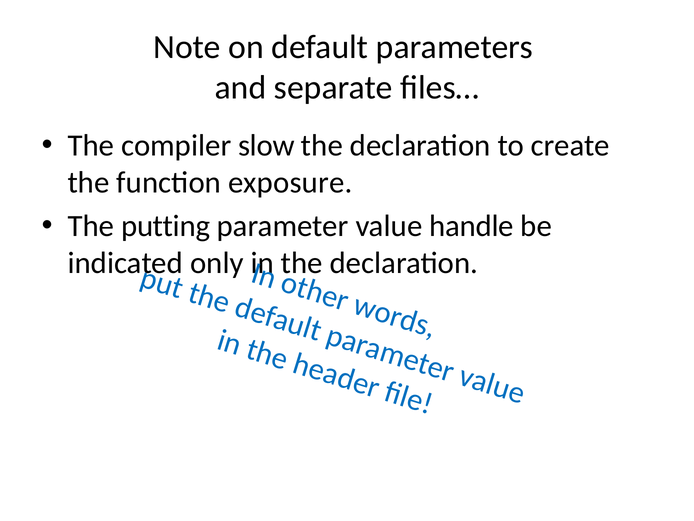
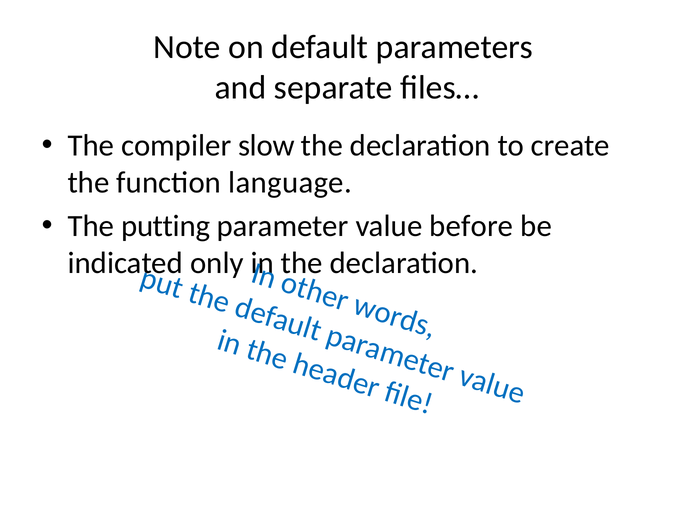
exposure: exposure -> language (290, 183)
handle: handle -> before (471, 226)
